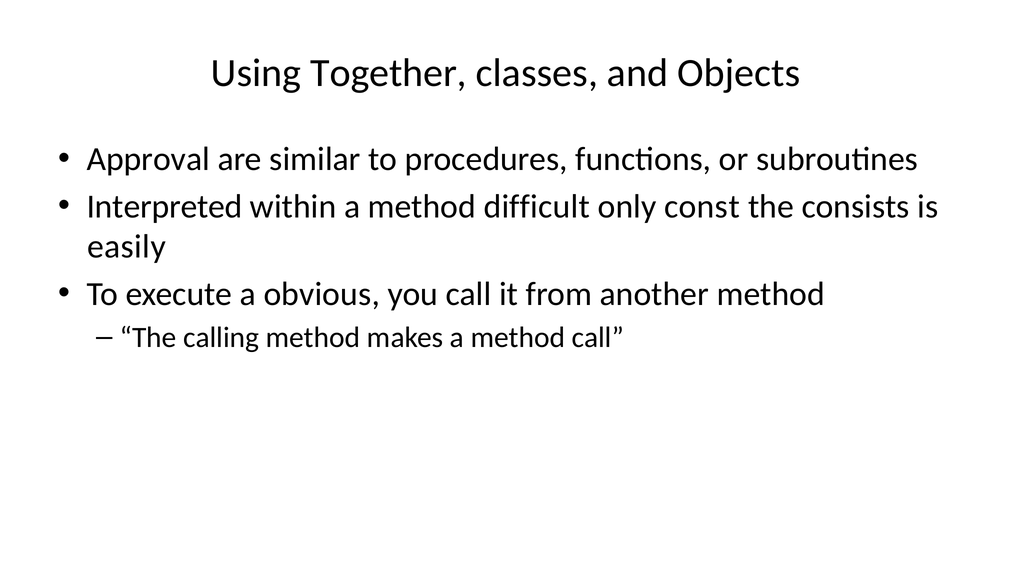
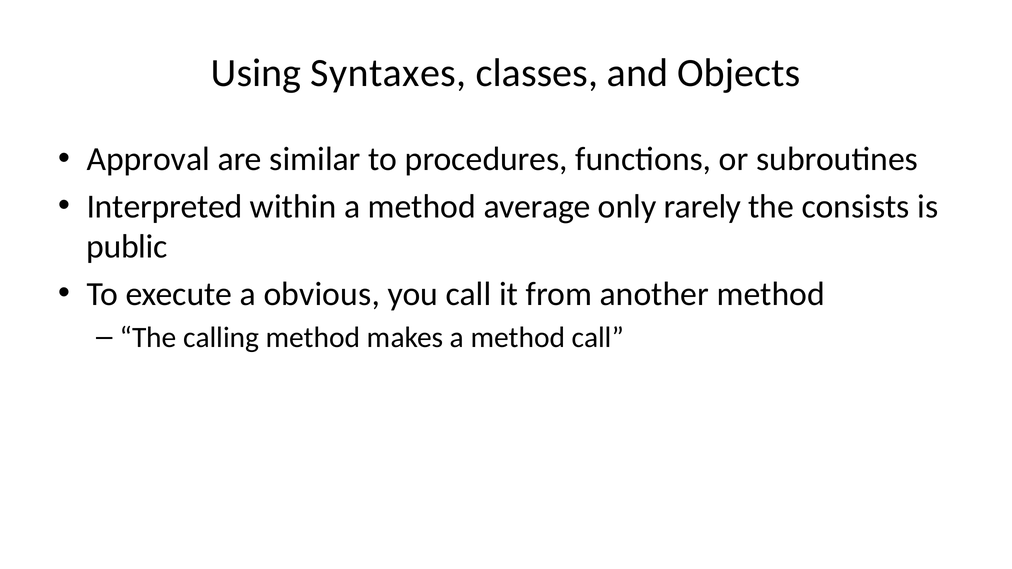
Together: Together -> Syntaxes (388, 73)
difficult: difficult -> average (537, 207)
const: const -> rarely (702, 207)
easily: easily -> public (127, 247)
